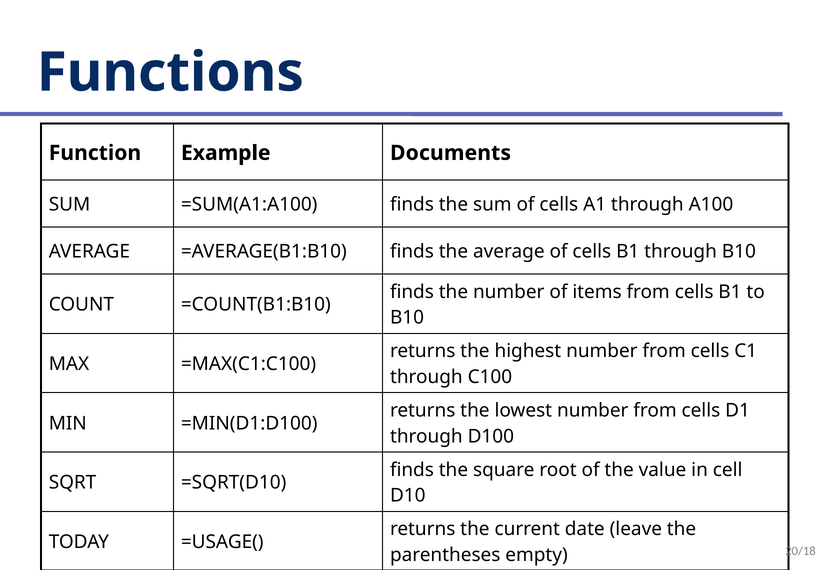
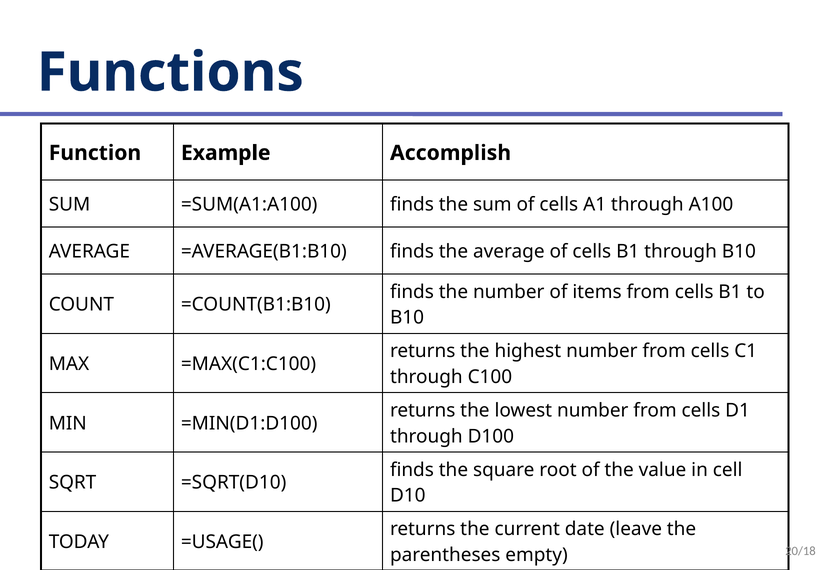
Documents: Documents -> Accomplish (451, 153)
